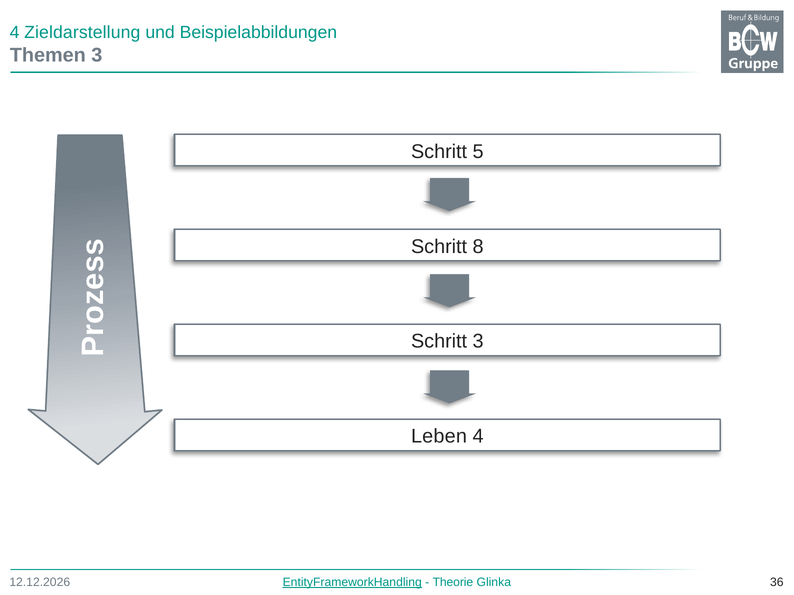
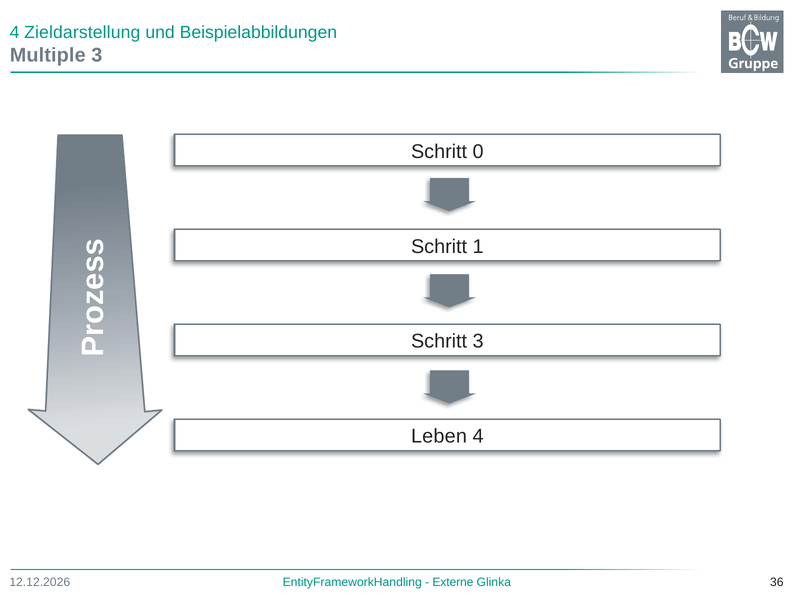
Themen: Themen -> Multiple (48, 55)
5: 5 -> 0 (478, 152)
8: 8 -> 1 (478, 247)
EntityFrameworkHandling underline: present -> none (352, 583)
Theorie: Theorie -> Externe (453, 583)
